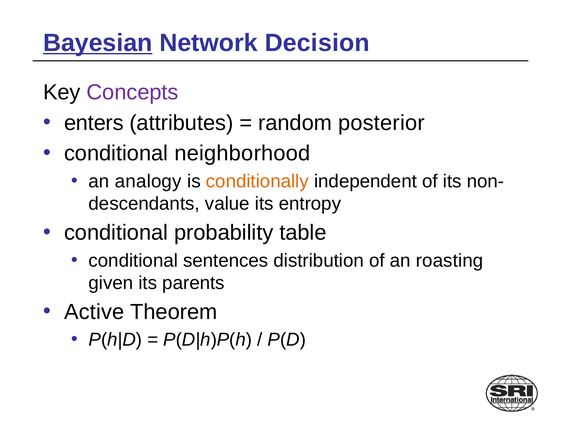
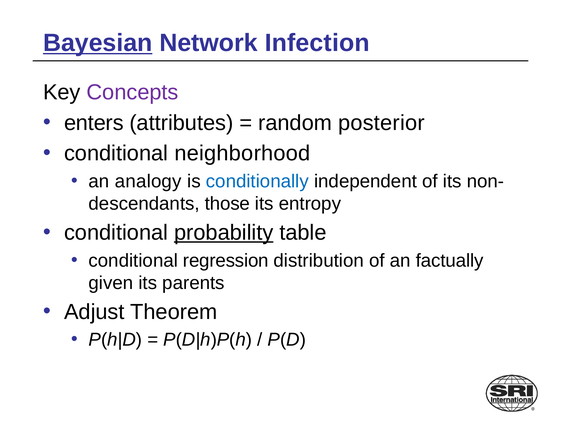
Decision: Decision -> Infection (317, 43)
conditionally colour: orange -> blue (257, 181)
value: value -> those (227, 204)
probability underline: none -> present (224, 233)
sentences: sentences -> regression (226, 260)
roasting: roasting -> factually (450, 260)
Active: Active -> Adjust (94, 312)
